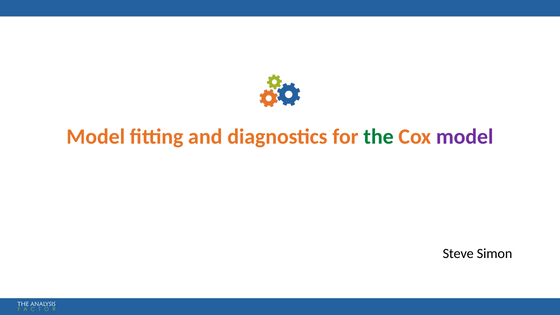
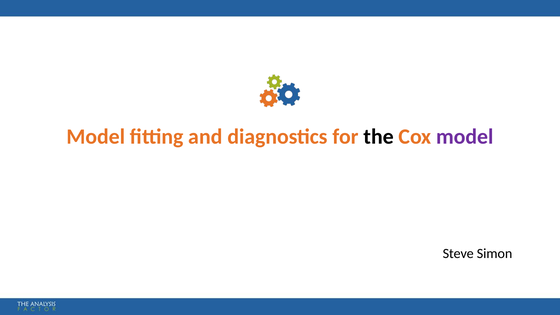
the colour: green -> black (379, 137)
